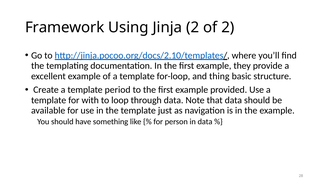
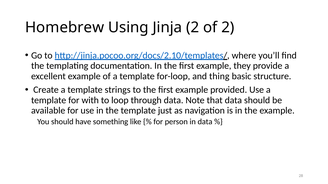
Framework: Framework -> Homebrew (65, 28)
period: period -> strings (118, 90)
